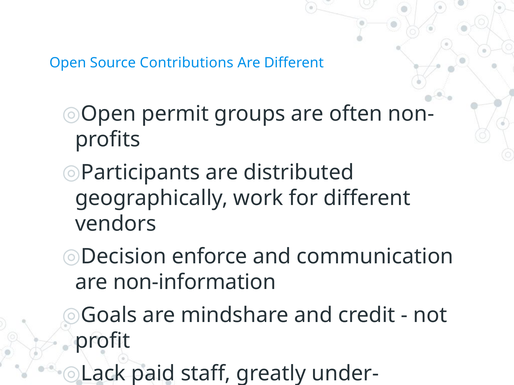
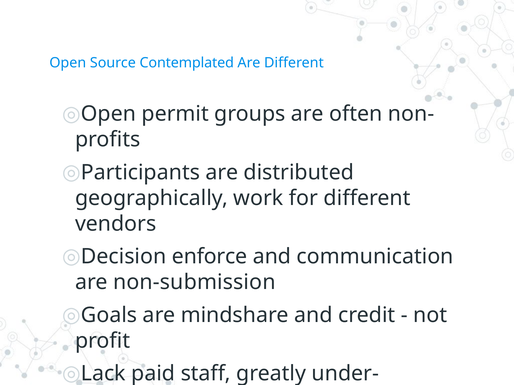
Contributions: Contributions -> Contemplated (187, 63)
non-information: non-information -> non-submission (194, 283)
